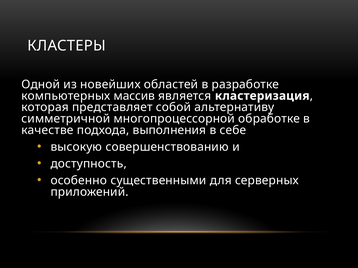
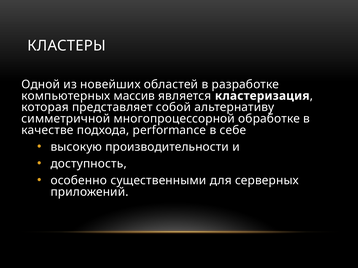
выполнения: выполнения -> performance (169, 130)
совершенствованию: совершенствованию -> производительности (167, 147)
